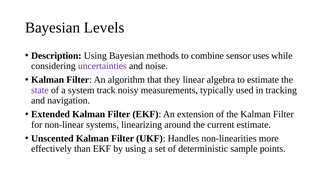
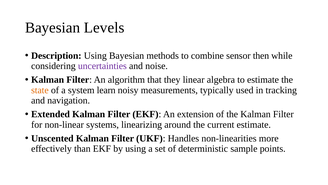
uses: uses -> then (261, 55)
state colour: purple -> orange (40, 90)
track: track -> learn (106, 90)
